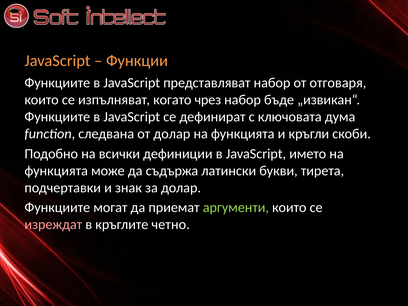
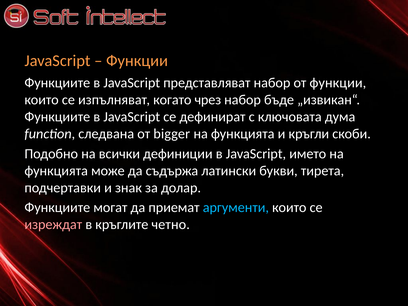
от отговаря: отговаря -> функции (338, 83)
от долар: долар -> bigger (172, 134)
аргументи colour: light green -> light blue (236, 208)
